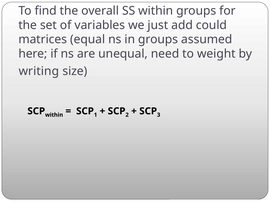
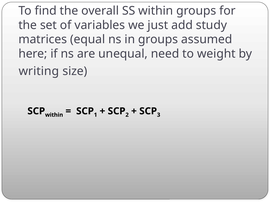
could: could -> study (211, 25)
